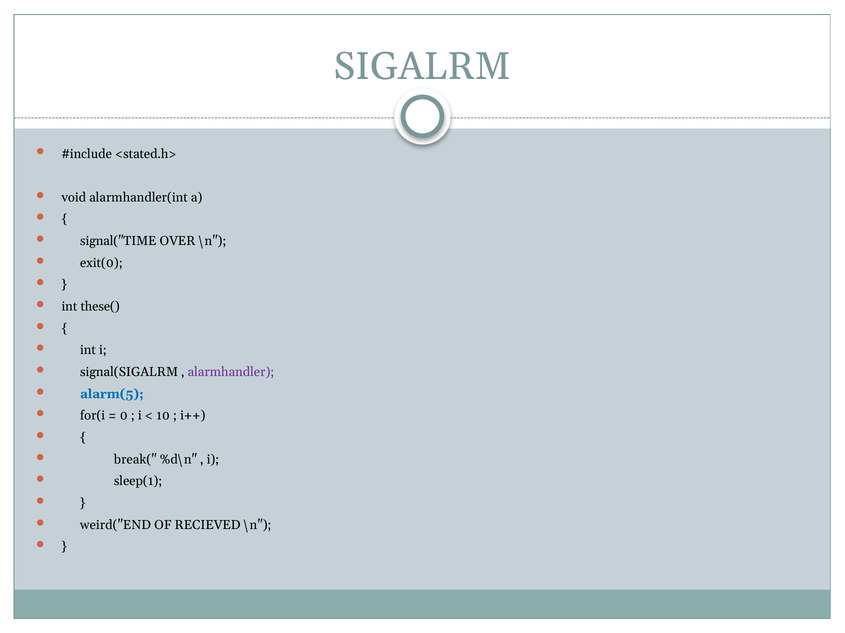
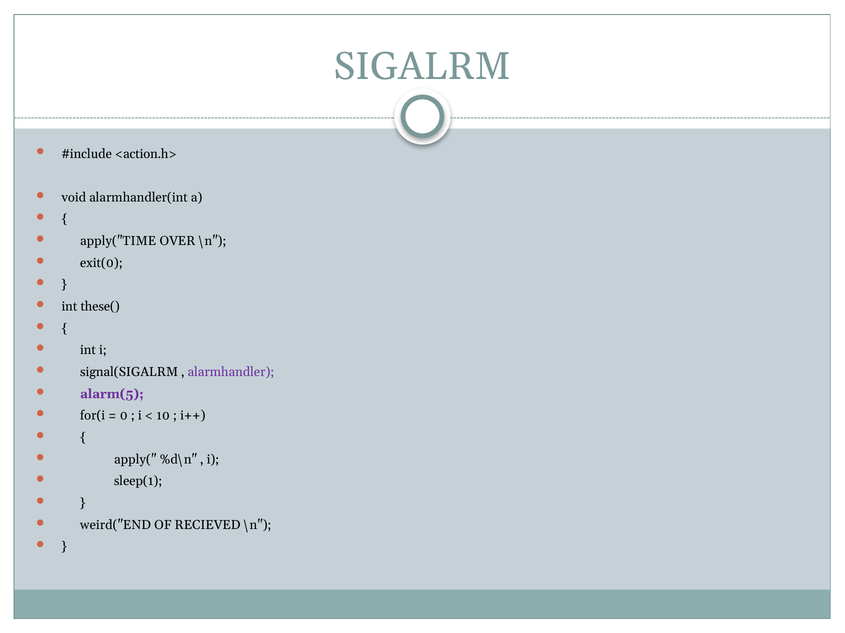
<stated.h>: <stated.h> -> <action.h> (146, 154)
signal("TIME: signal("TIME -> apply("TIME (118, 241)
alarm(5 colour: blue -> purple (112, 394)
break(: break( -> apply( (135, 460)
